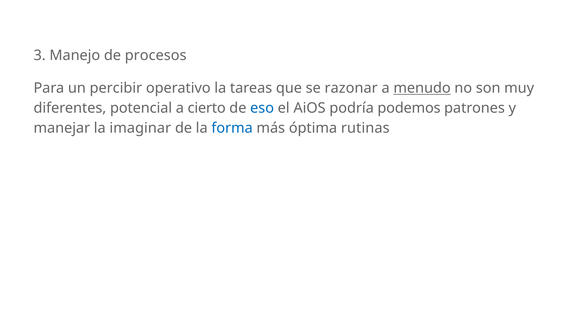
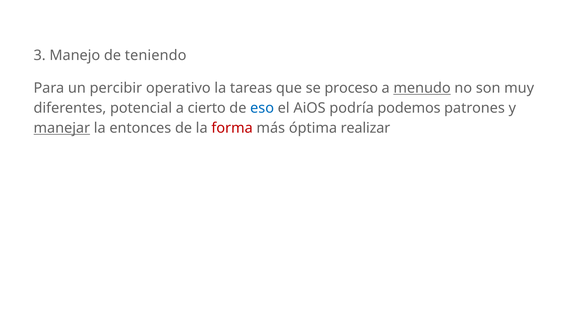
procesos: procesos -> teniendo (156, 55)
razonar: razonar -> proceso (351, 88)
manejar underline: none -> present (62, 128)
imaginar: imaginar -> entonces (140, 128)
forma colour: blue -> red (232, 128)
rutinas: rutinas -> realizar (365, 128)
